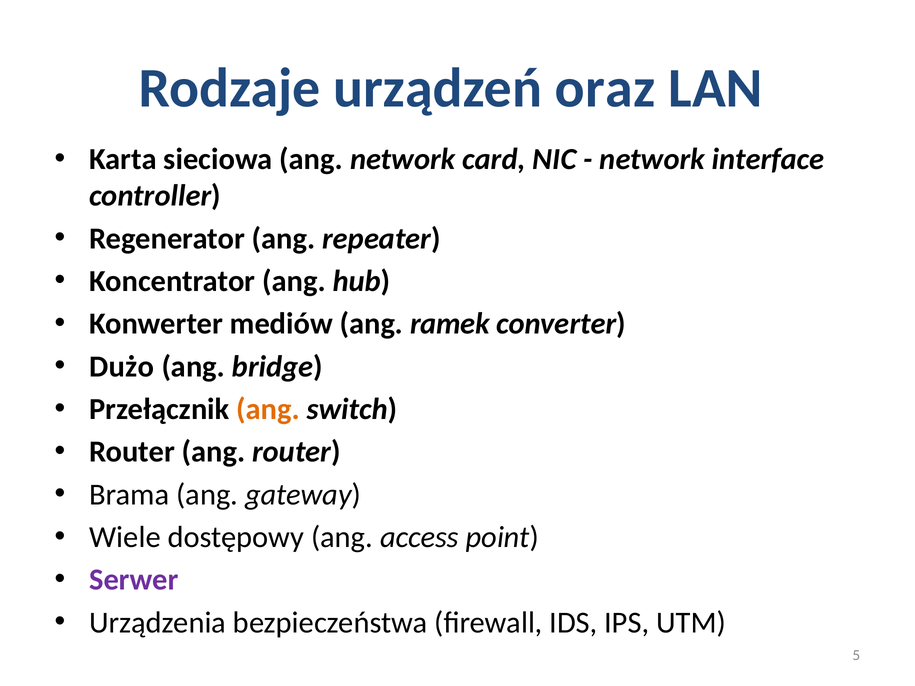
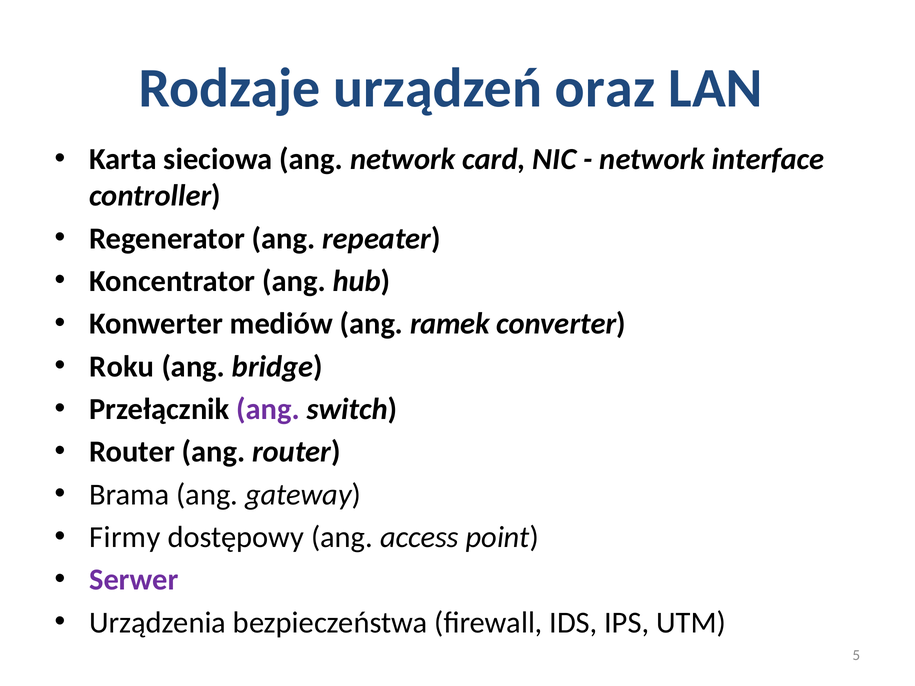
Dużo: Dużo -> Roku (122, 367)
ang colour: orange -> purple (268, 409)
Wiele: Wiele -> Firmy (125, 537)
